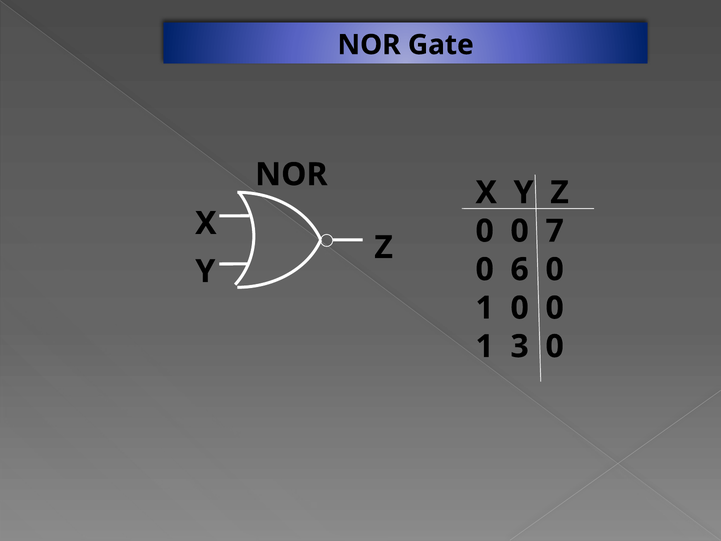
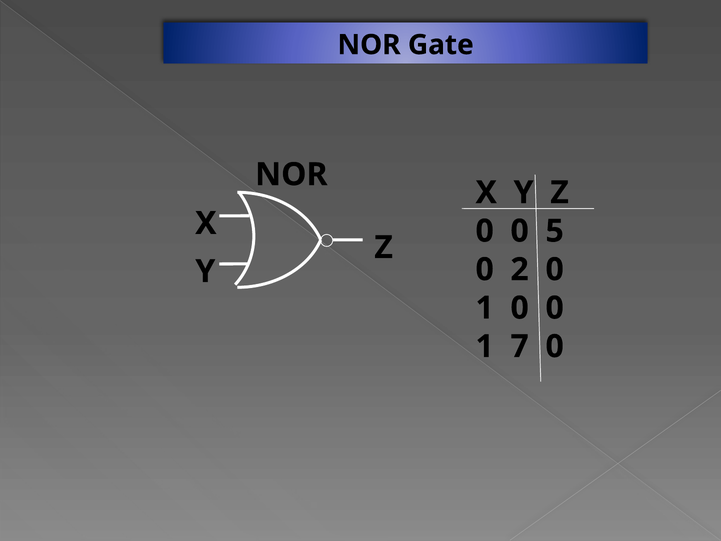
7: 7 -> 5 (555, 231)
6: 6 -> 2 (520, 269)
3: 3 -> 7 (520, 346)
